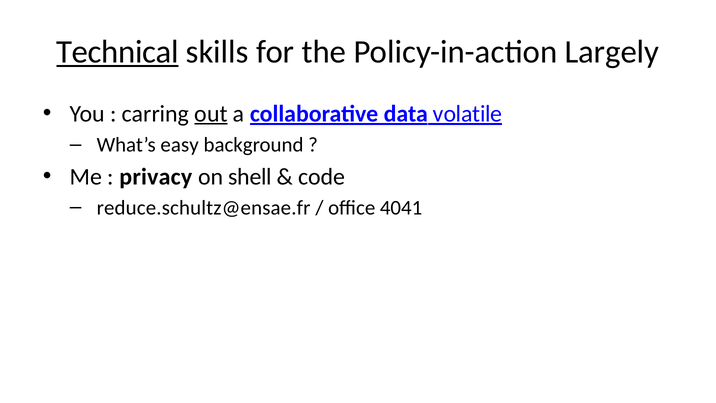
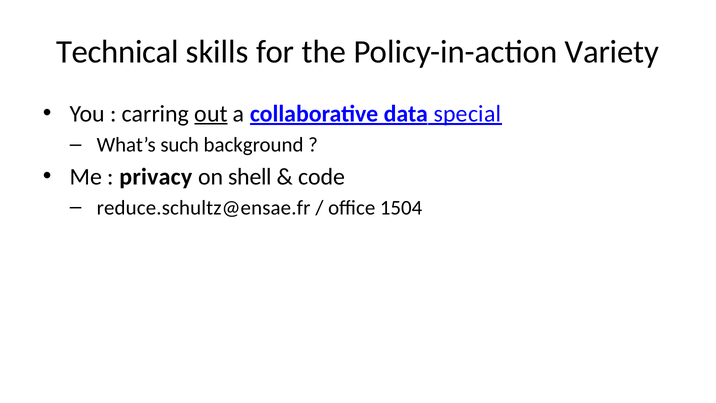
Technical underline: present -> none (118, 52)
Largely: Largely -> Variety (612, 52)
volatile: volatile -> special (467, 114)
easy: easy -> such (180, 145)
4041: 4041 -> 1504 (401, 207)
